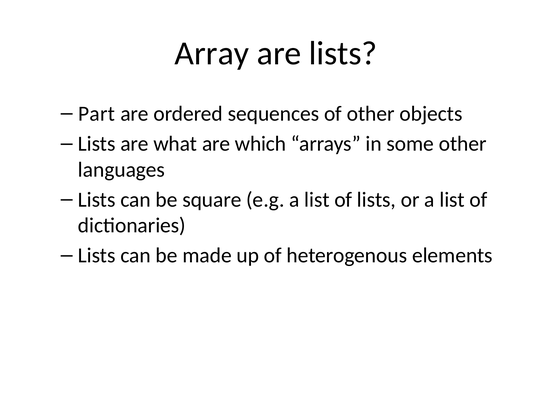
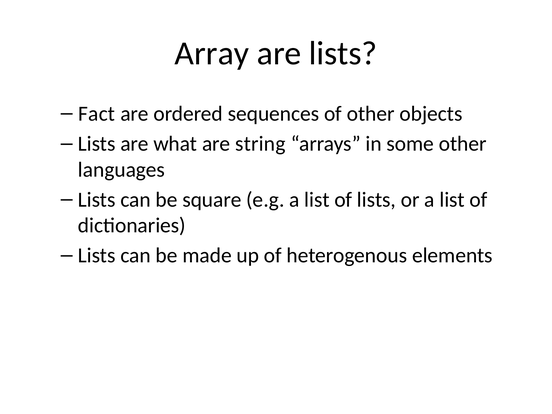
Part: Part -> Fact (97, 114)
which: which -> string (260, 144)
